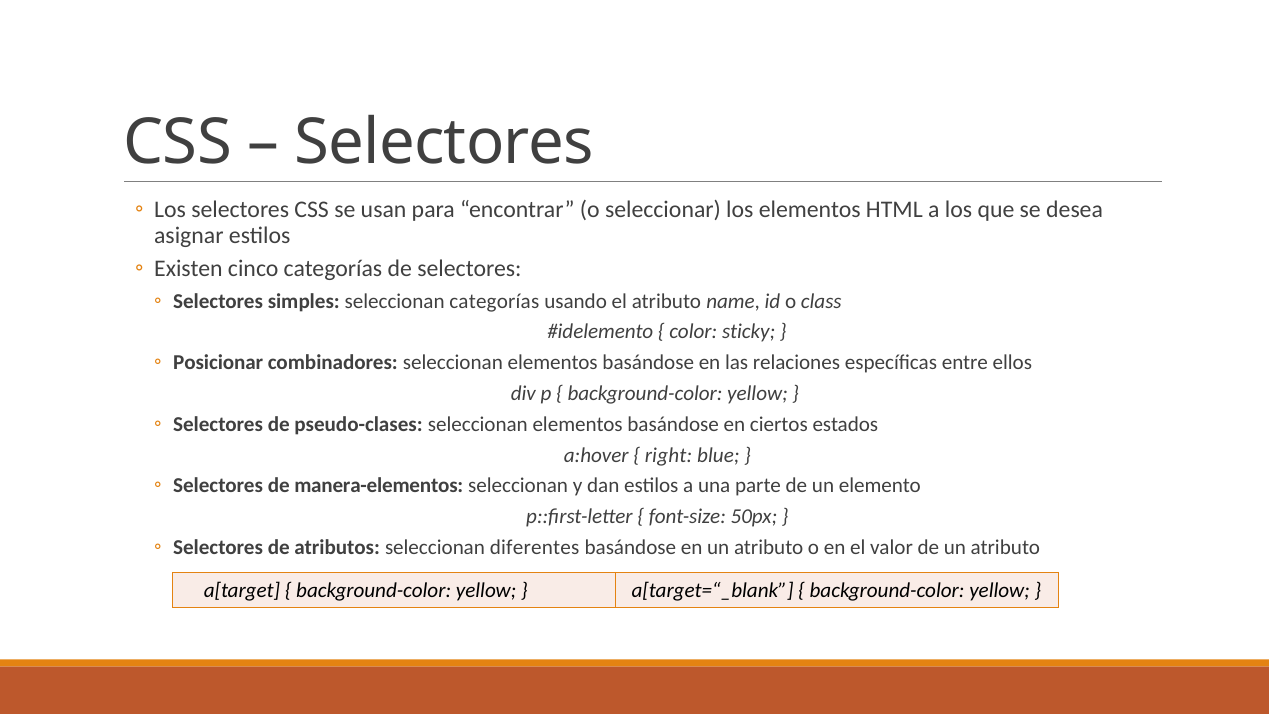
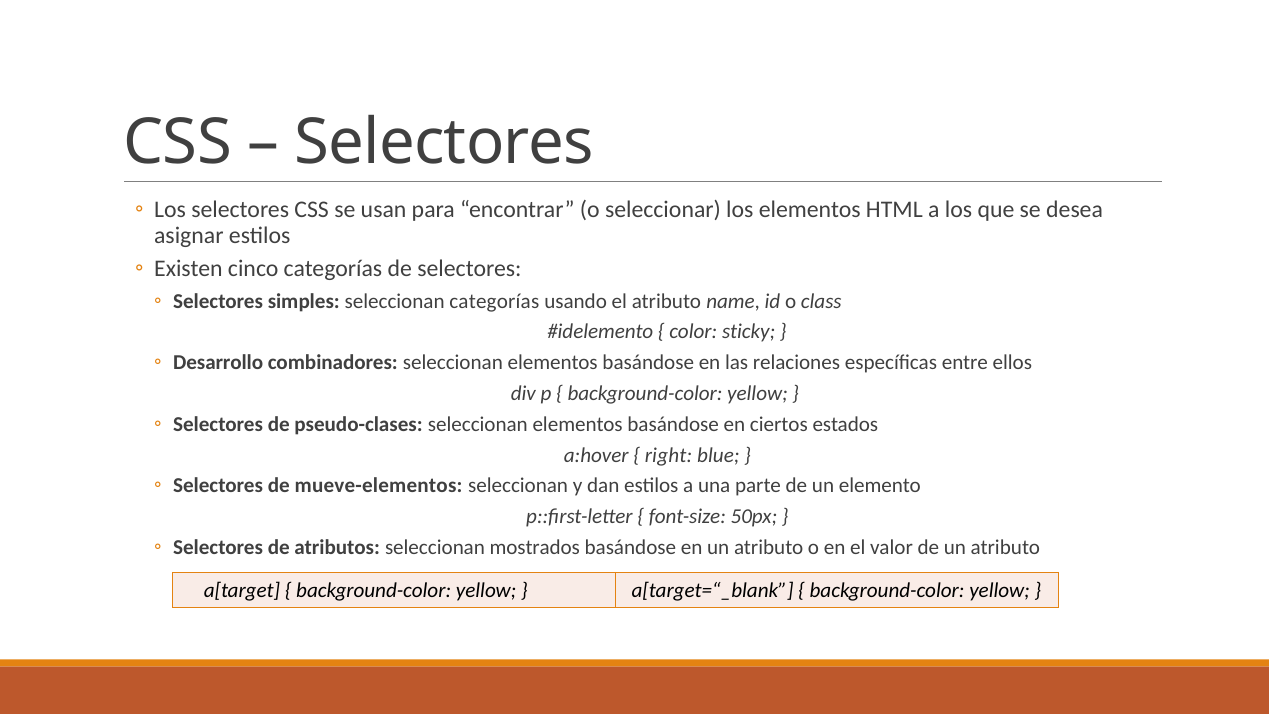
Posicionar: Posicionar -> Desarrollo (218, 363)
manera-elementos: manera-elementos -> mueve-elementos (379, 486)
diferentes: diferentes -> mostrados (535, 547)
